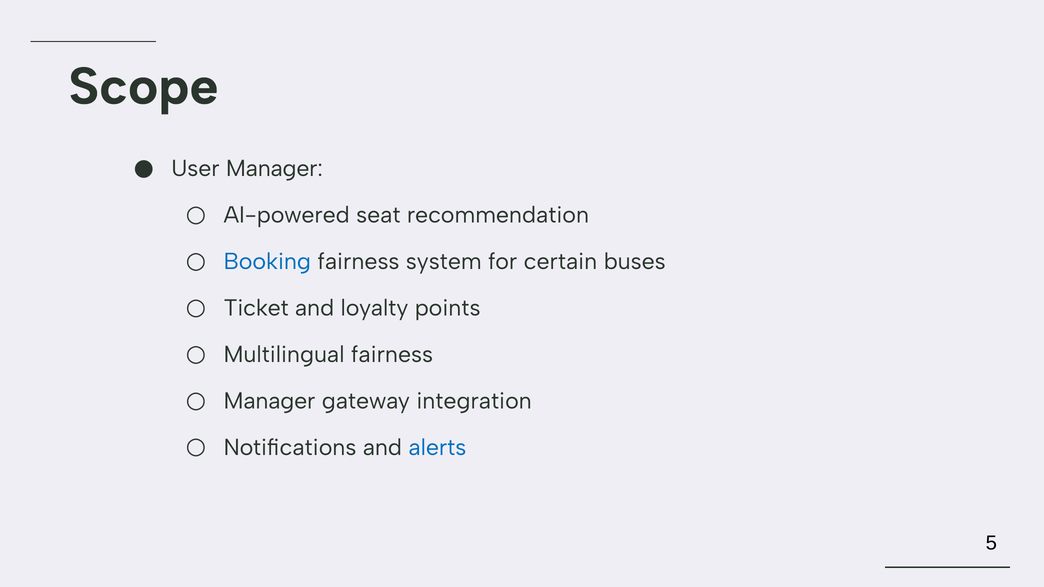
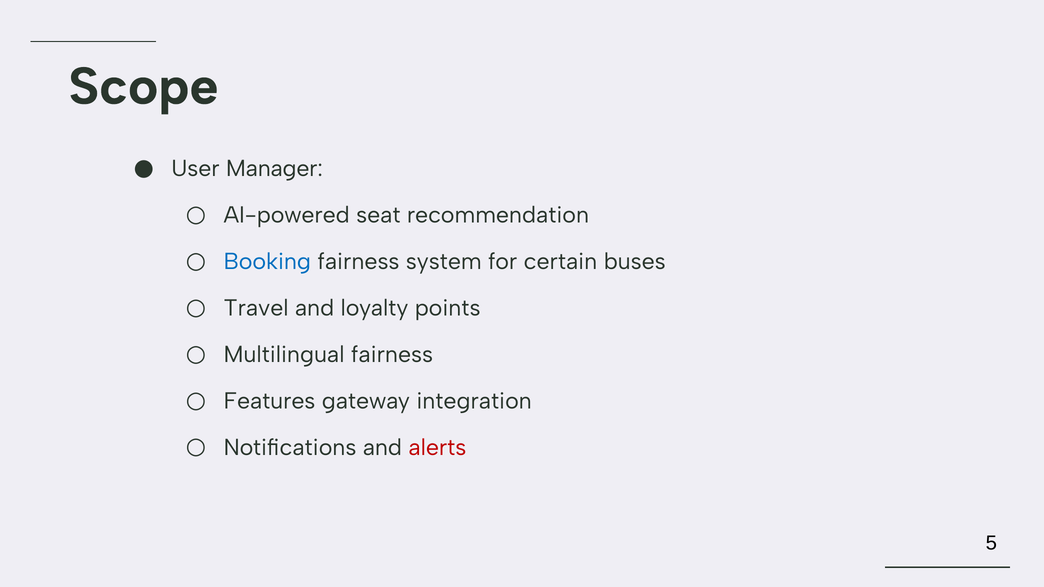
Ticket: Ticket -> Travel (256, 308)
Manager: Manager -> Features (269, 401)
alerts colour: blue -> red (437, 448)
